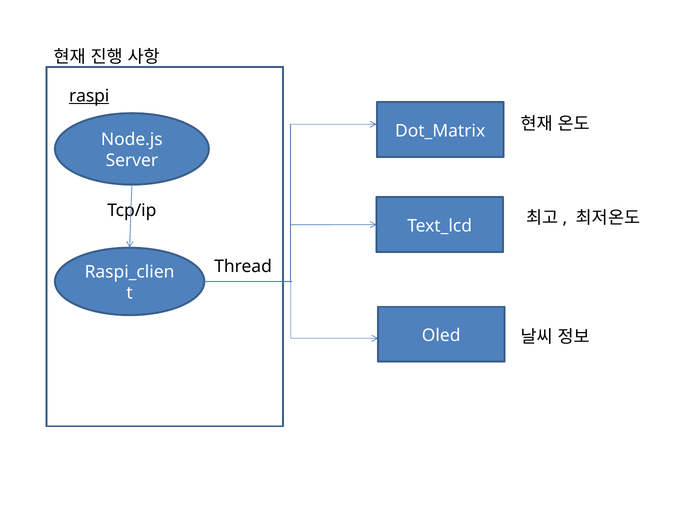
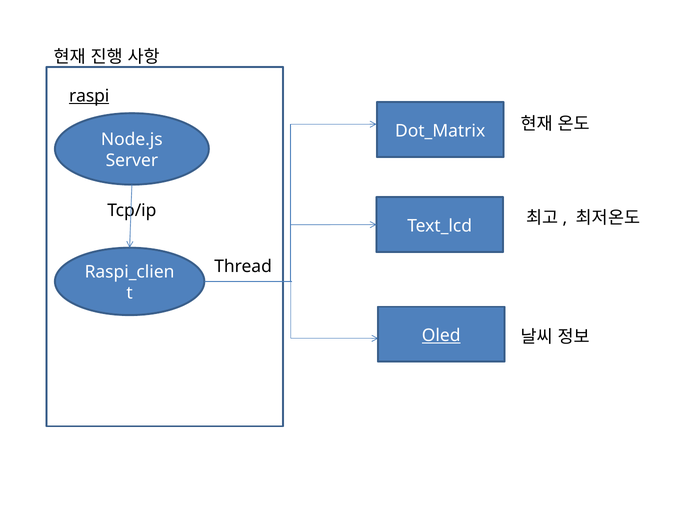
Oled underline: none -> present (441, 336)
